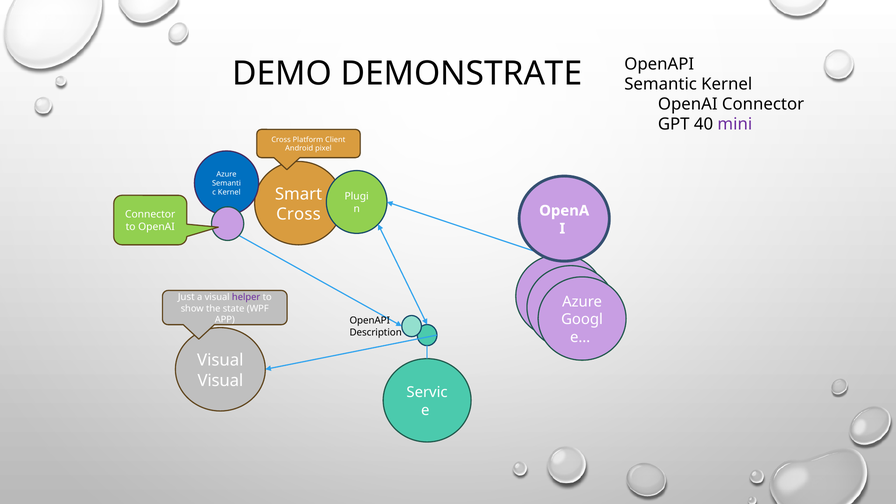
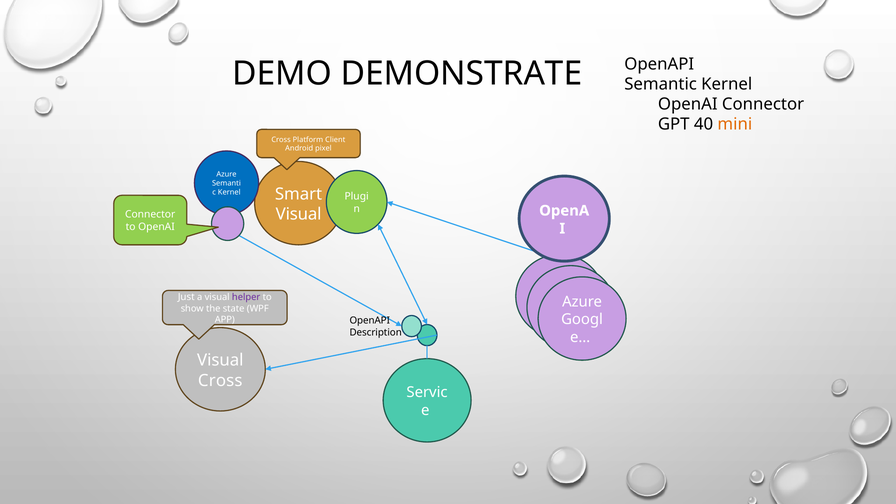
mini colour: purple -> orange (735, 124)
Cross: Cross -> Visual (299, 214)
Visual: Visual -> Cross (220, 381)
